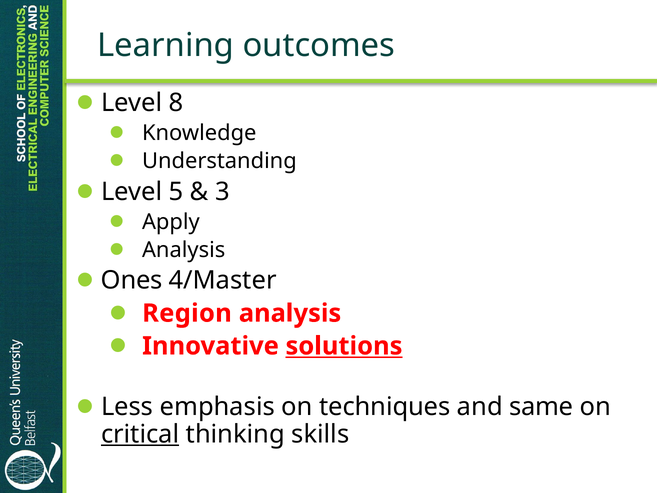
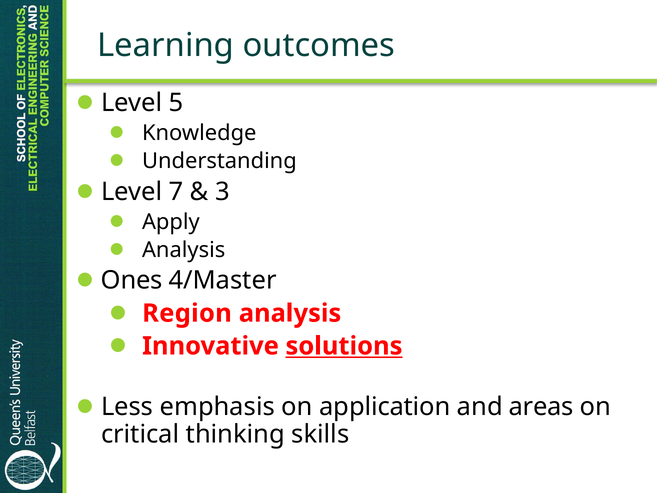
8: 8 -> 5 (176, 103)
5: 5 -> 7 (176, 192)
techniques: techniques -> application (385, 407)
same: same -> areas (541, 407)
critical underline: present -> none (140, 434)
